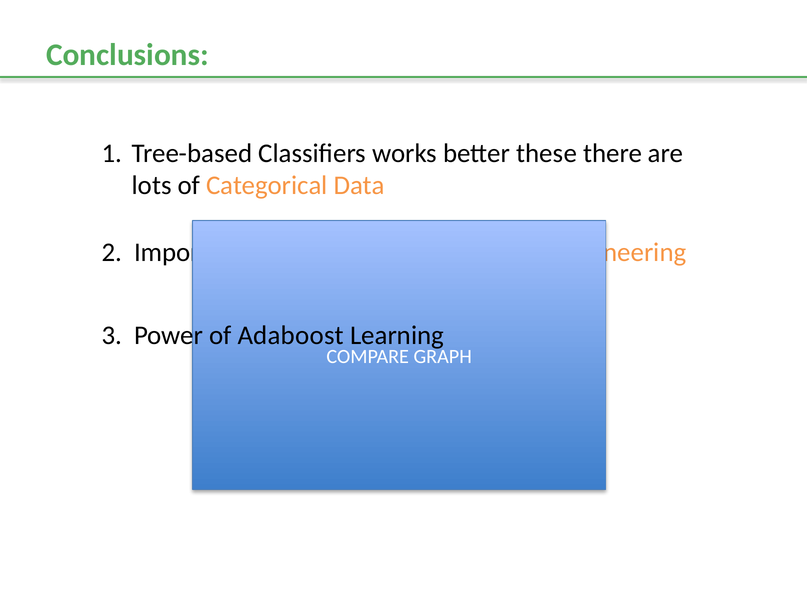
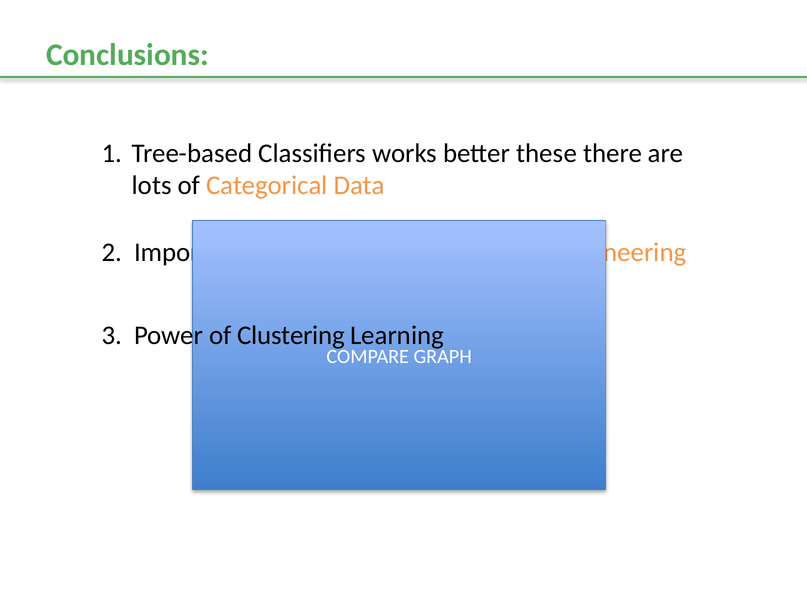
Adaboost: Adaboost -> Clustering (291, 336)
